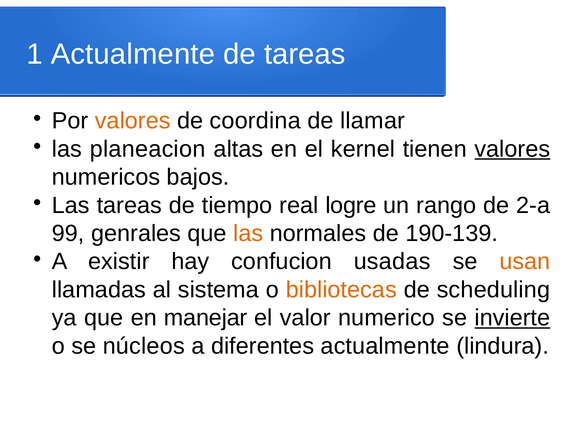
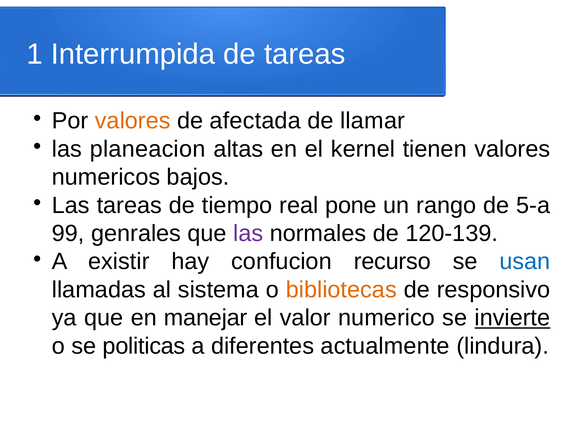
1 Actualmente: Actualmente -> Interrumpida (133, 54)
coordina: coordina -> afectada (255, 121)
valores underline: present -> none (512, 149)
logre: logre -> pone (351, 206)
2-a: 2-a -> 5-a (533, 206)
las colour: orange -> purple (248, 234)
190-139: 190-139 -> 120-139 (452, 234)
usadas: usadas -> recurso (392, 262)
usan colour: orange -> blue (525, 262)
scheduling: scheduling -> responsivo (494, 290)
núcleos: núcleos -> politicas (144, 346)
